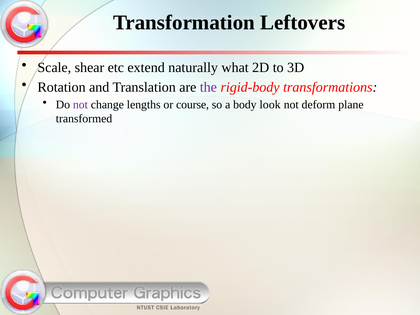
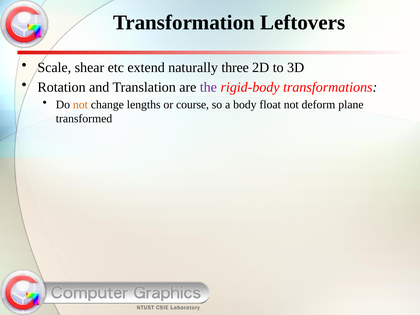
what: what -> three (235, 67)
not colour: purple -> orange (80, 105)
look: look -> float (270, 105)
